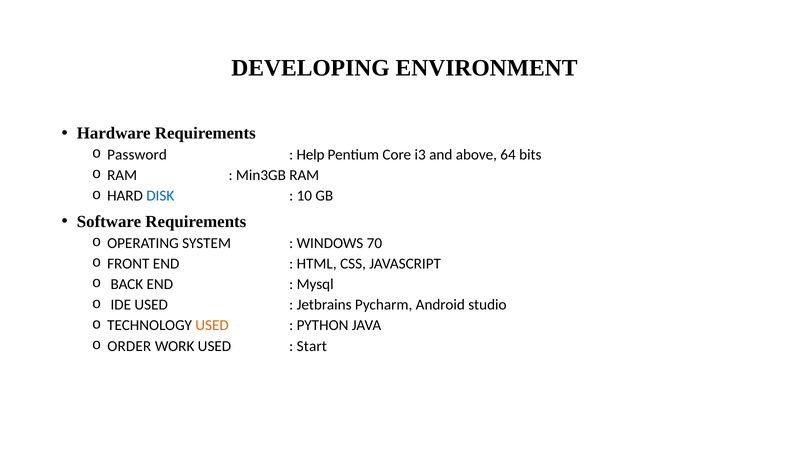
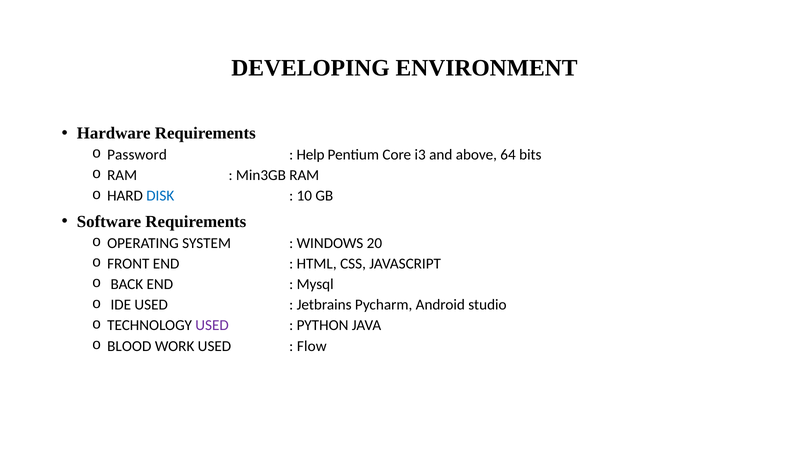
70: 70 -> 20 (374, 243)
USED colour: orange -> purple (212, 325)
ORDER: ORDER -> BLOOD (129, 346)
Start: Start -> Flow (312, 346)
